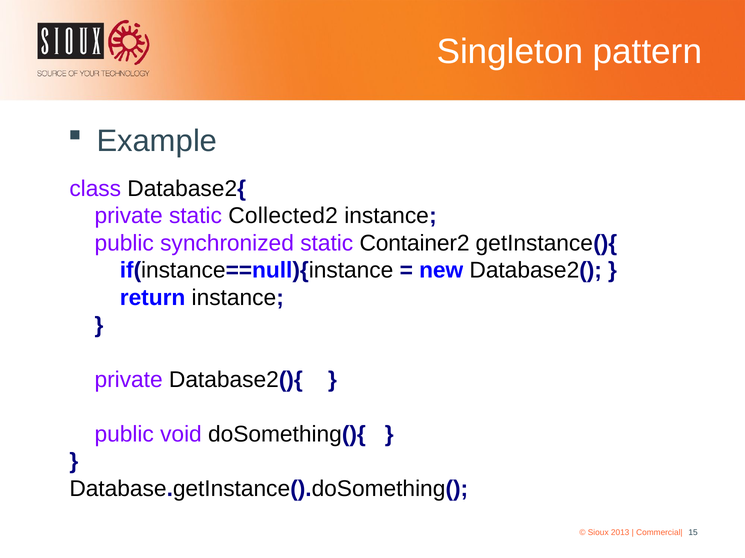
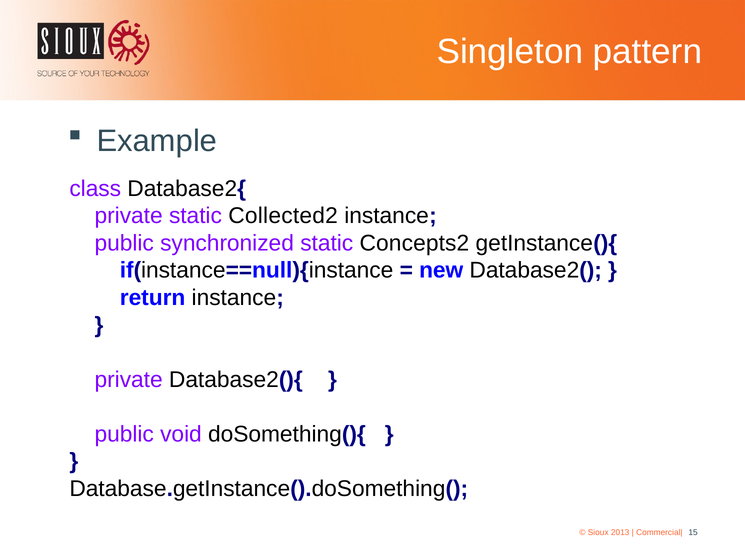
Container2: Container2 -> Concepts2 (414, 244)
